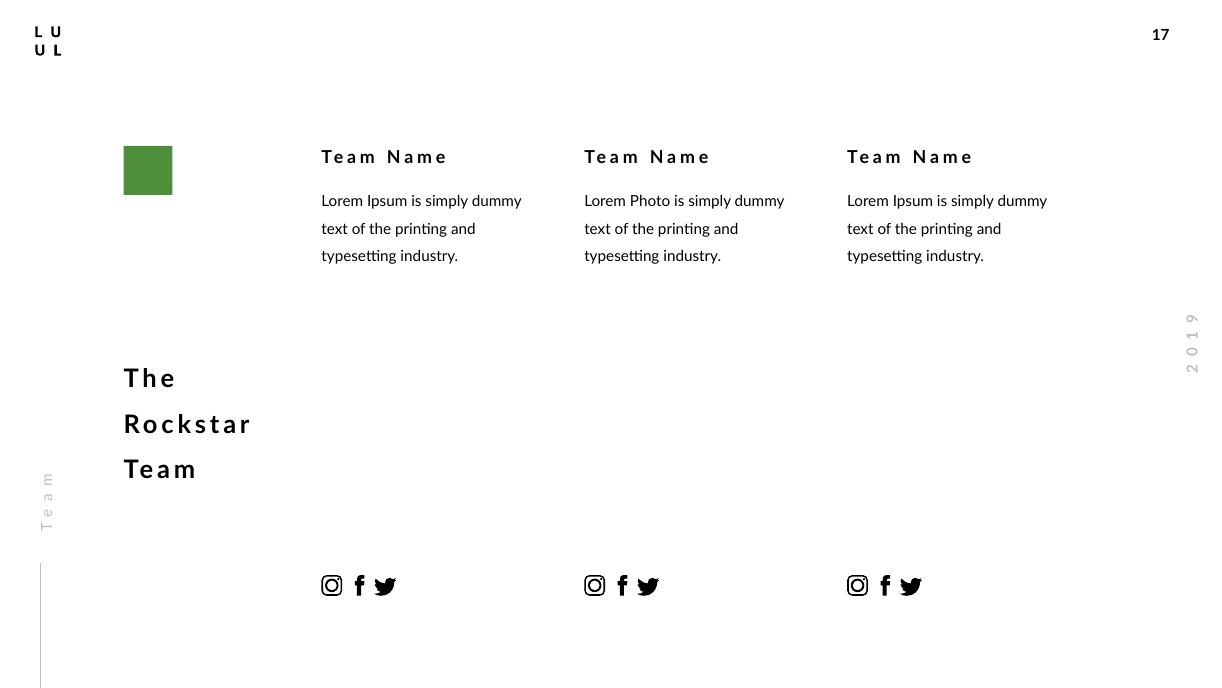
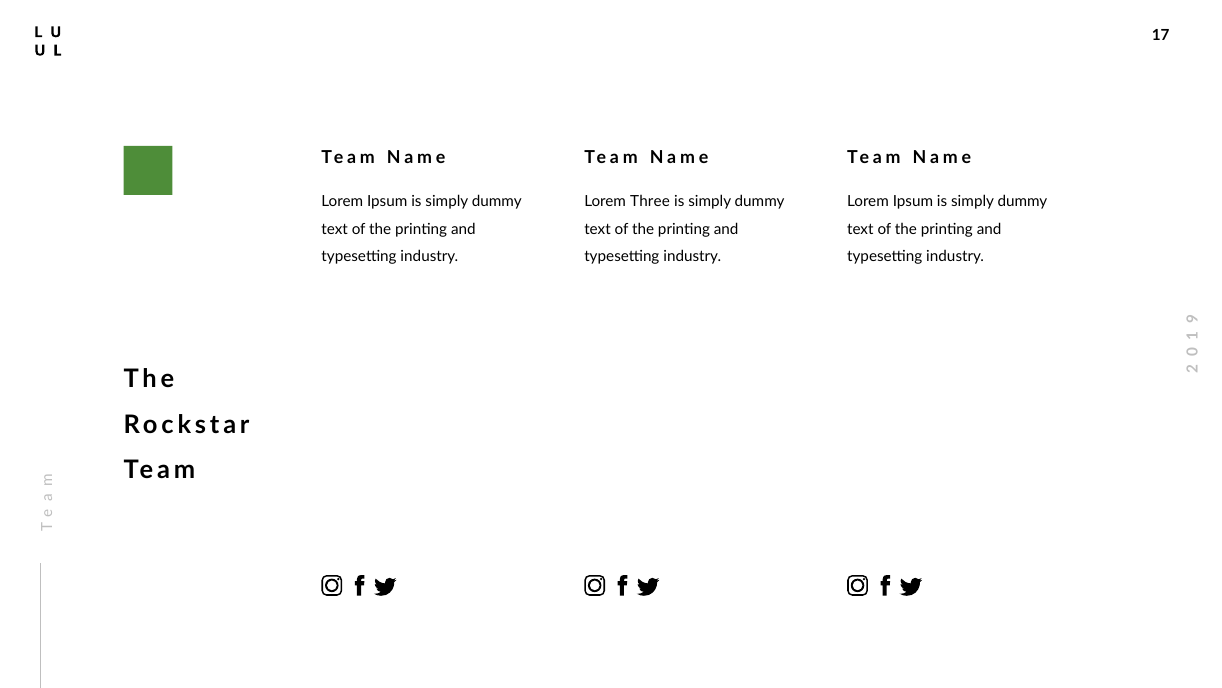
Photo: Photo -> Three (650, 202)
